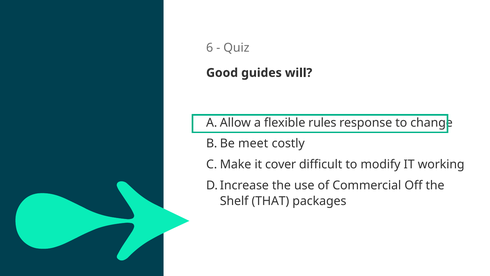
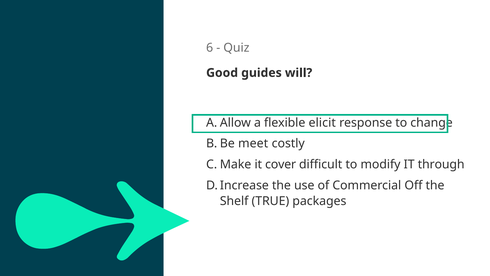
rules: rules -> elicit (322, 123)
working: working -> through (441, 164)
THAT: THAT -> TRUE (270, 201)
